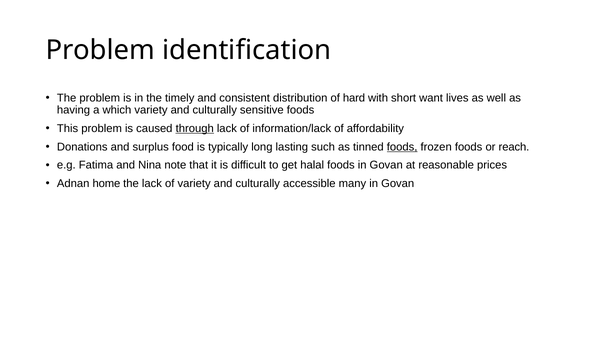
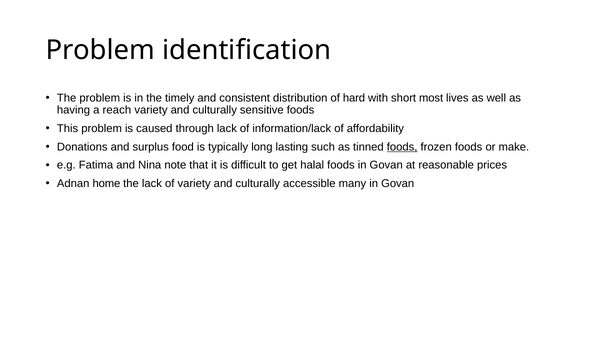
want: want -> most (431, 98)
which: which -> reach (117, 110)
through underline: present -> none (195, 129)
reach: reach -> make (514, 147)
